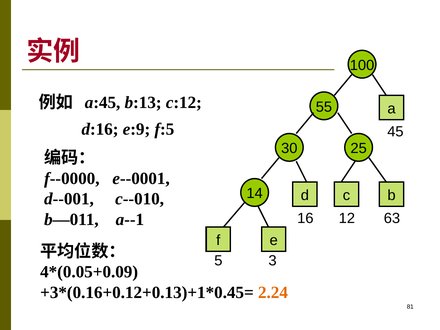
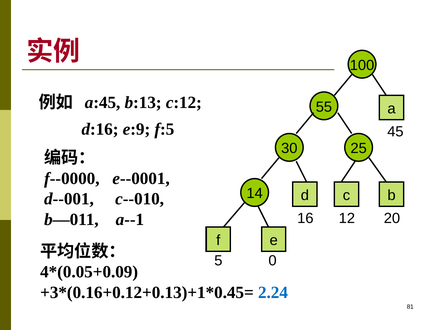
63: 63 -> 20 (392, 218)
3: 3 -> 0 (273, 261)
2.24 colour: orange -> blue (273, 292)
